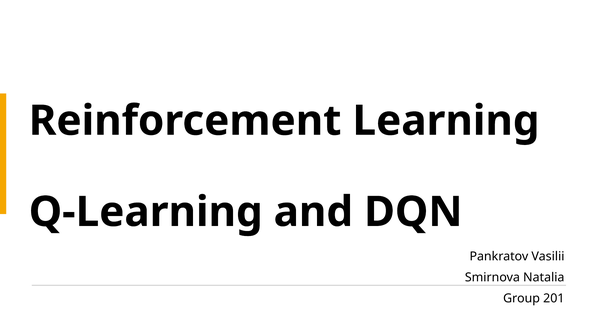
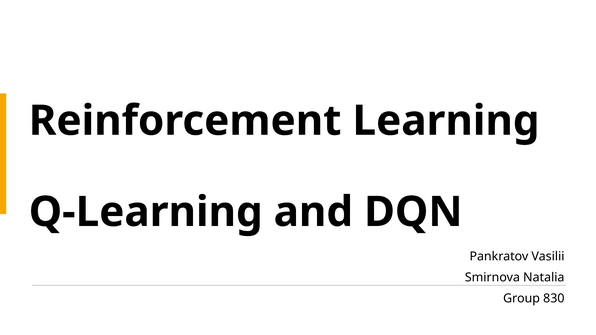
201: 201 -> 830 (554, 299)
